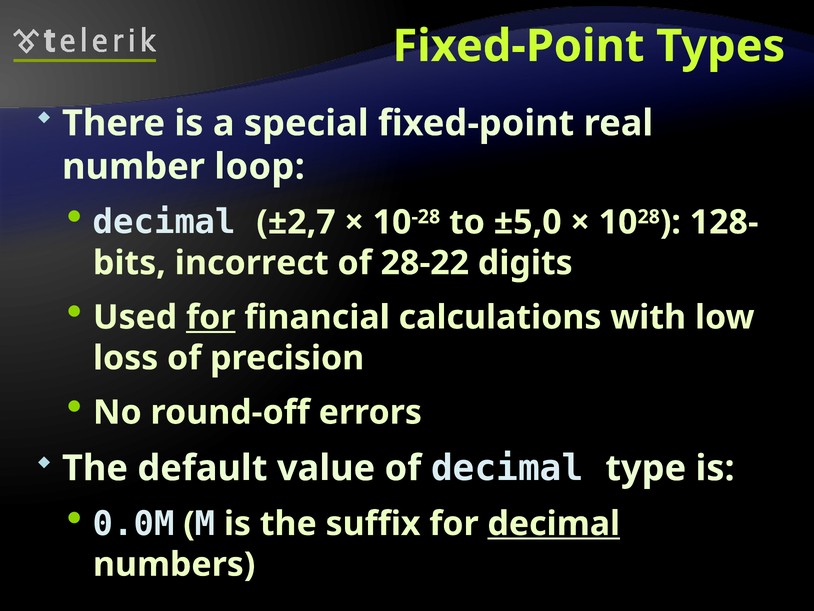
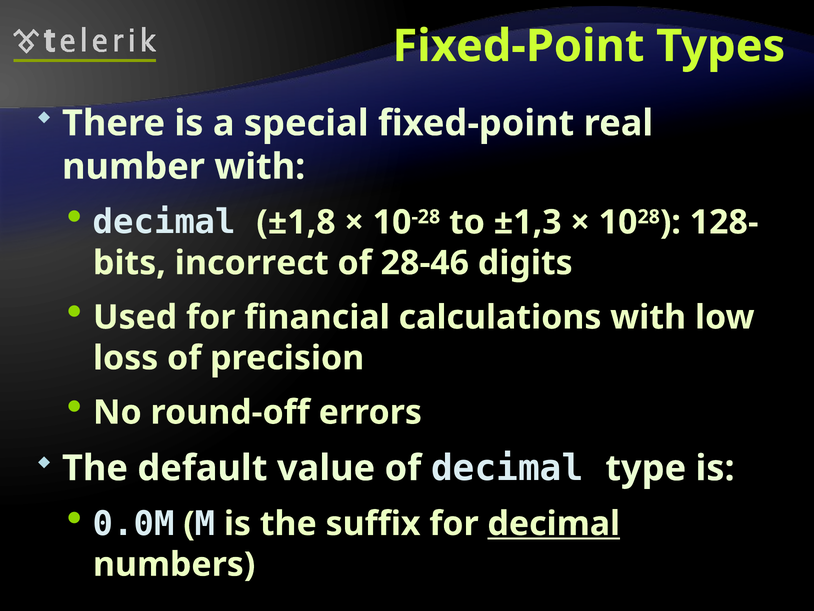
number loop: loop -> with (260, 167)
±2,7: ±2,7 -> ±1,8 (296, 222)
±5,0: ±5,0 -> ±1,3 (528, 222)
28-22: 28-22 -> 28-46 (425, 263)
for underline: present -> none (211, 317)
